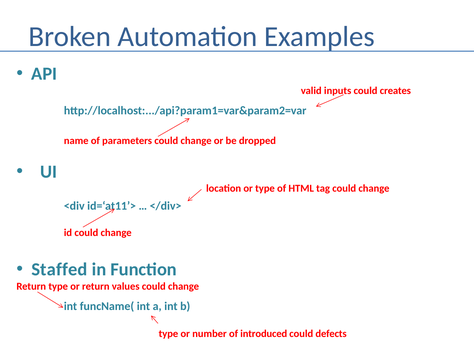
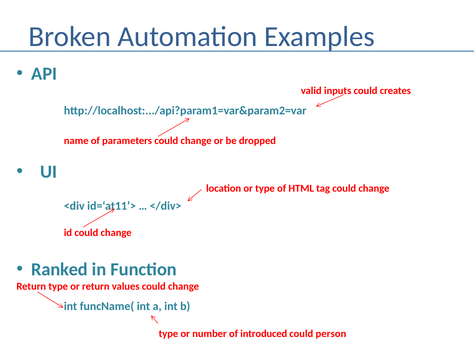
Staffed: Staffed -> Ranked (60, 270)
defects: defects -> person (331, 334)
